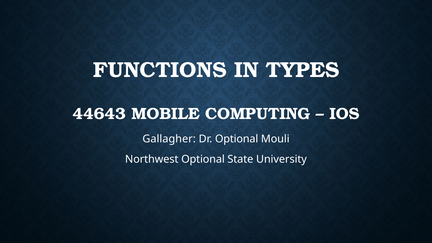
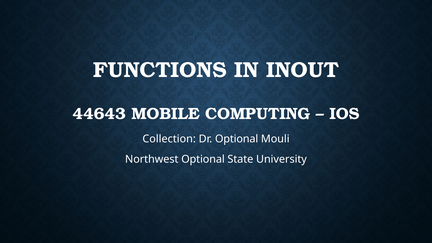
TYPES: TYPES -> INOUT (302, 70)
Gallagher: Gallagher -> Collection (169, 139)
